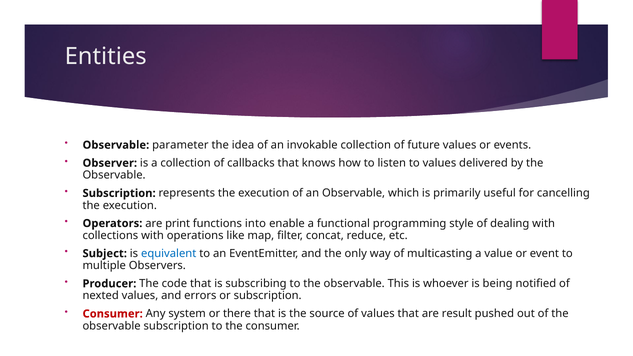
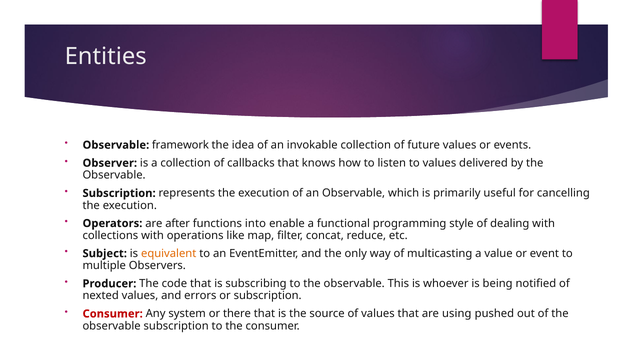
parameter: parameter -> framework (180, 145)
print: print -> after (178, 223)
equivalent colour: blue -> orange (169, 254)
result: result -> using (457, 314)
